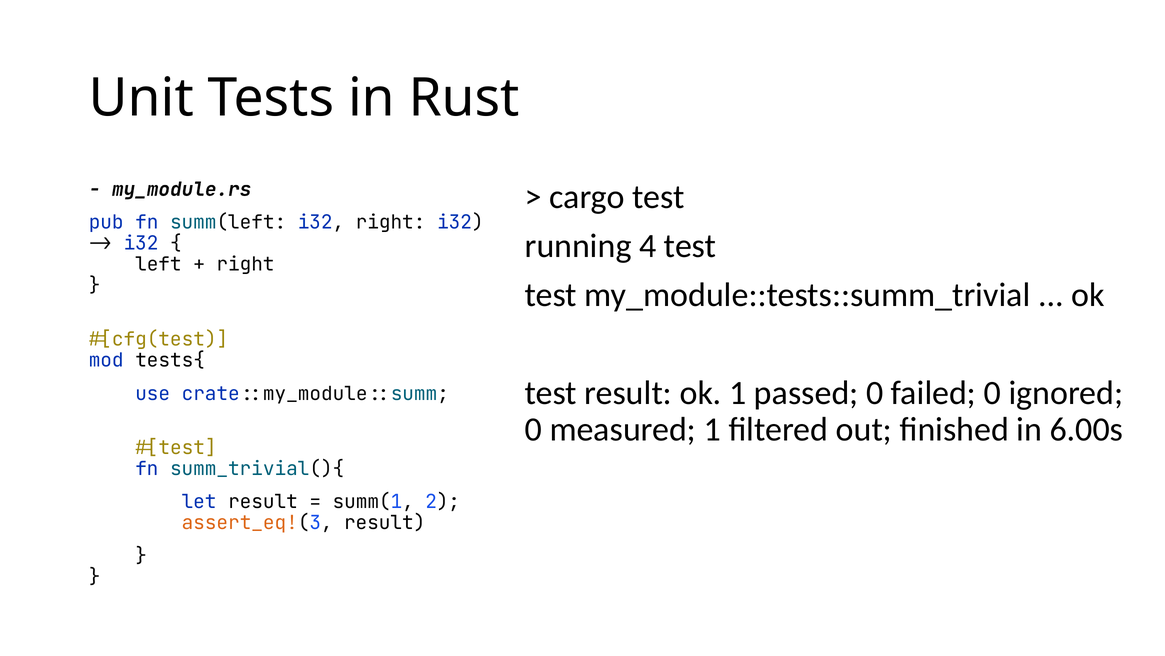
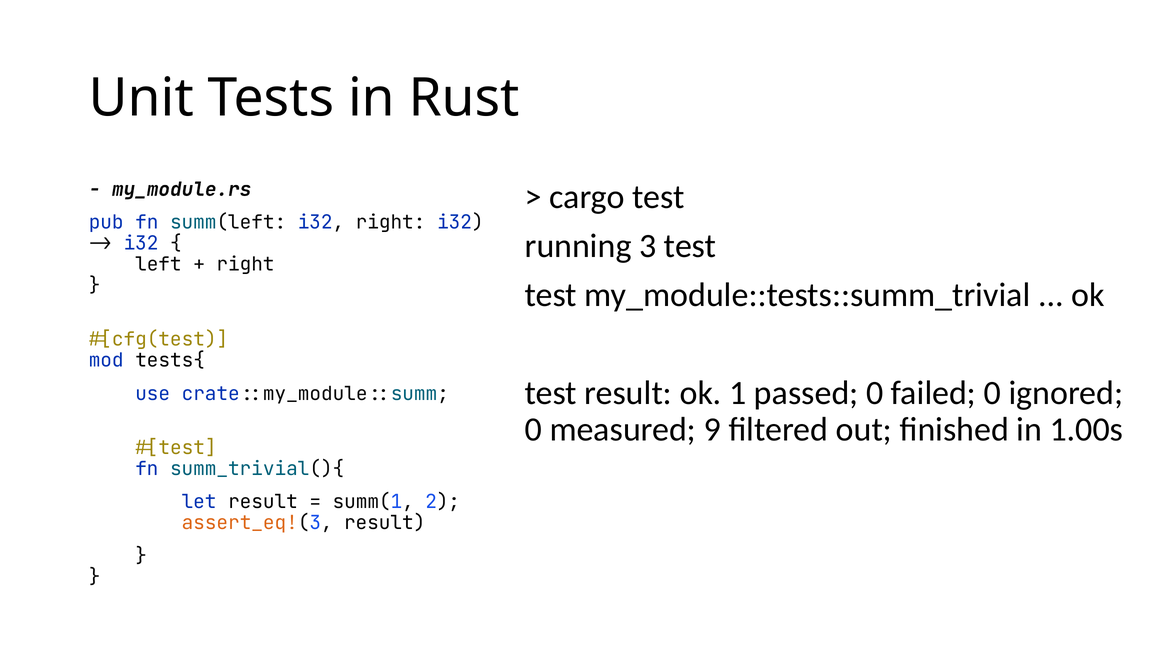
4: 4 -> 3 (648, 246)
measured 1: 1 -> 9 (712, 429)
6.00s: 6.00s -> 1.00s (1086, 429)
